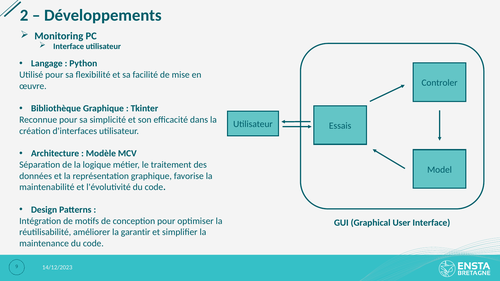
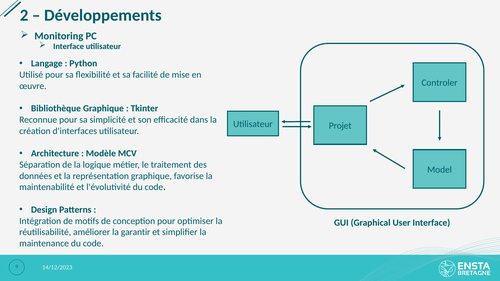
Essais: Essais -> Projet (340, 126)
